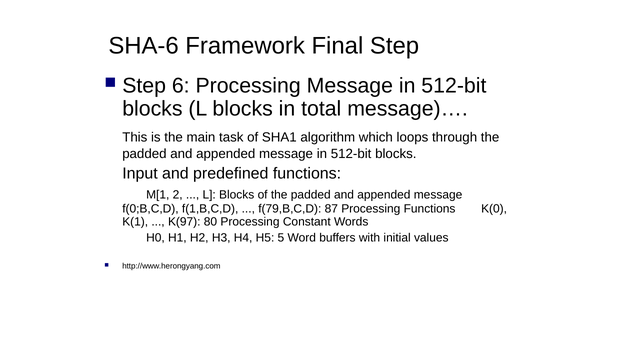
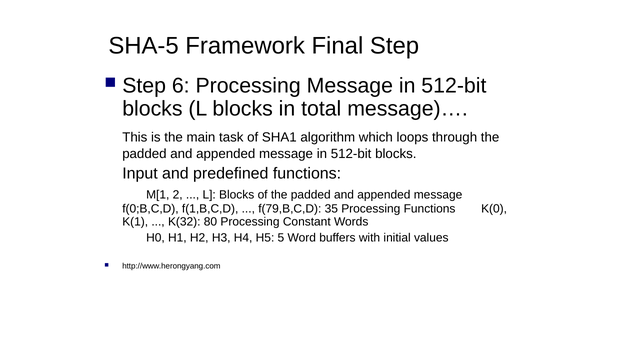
SHA-6: SHA-6 -> SHA-5 (144, 46)
87: 87 -> 35 (331, 209)
K(97: K(97 -> K(32 (184, 222)
